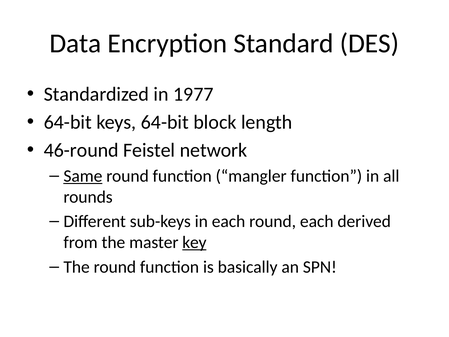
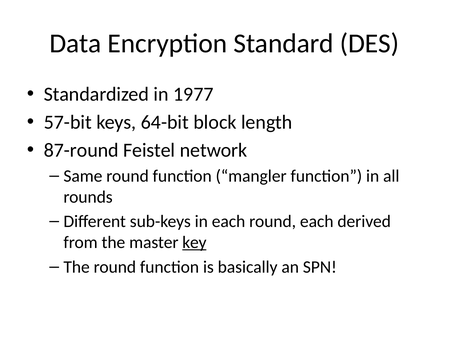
64-bit: 64-bit -> 57-bit (68, 122)
46-round: 46-round -> 87-round (81, 150)
Same underline: present -> none (83, 176)
